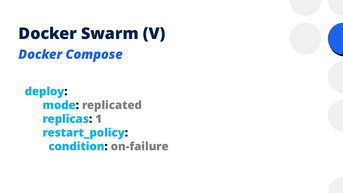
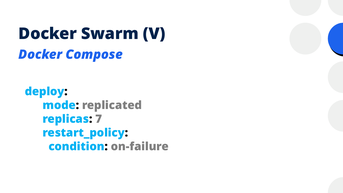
1: 1 -> 7 (99, 119)
